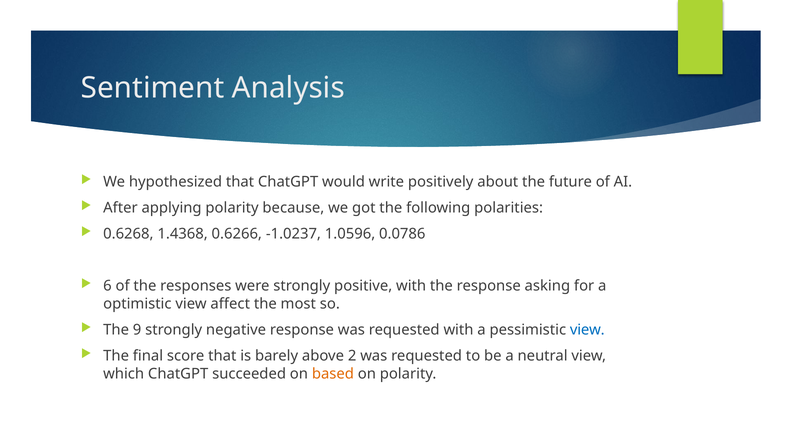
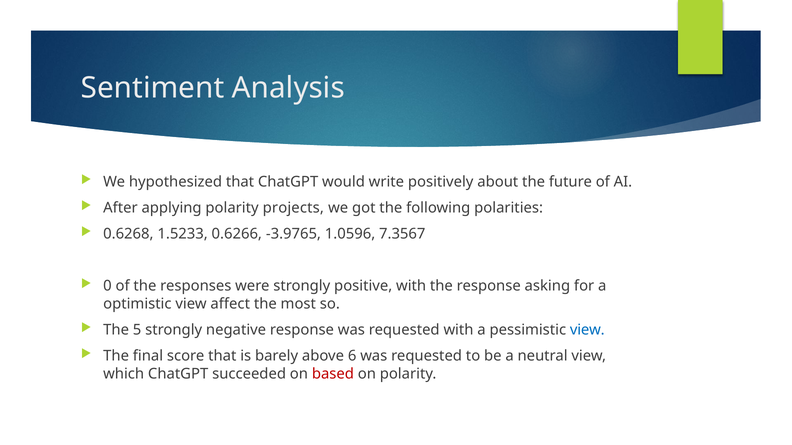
because: because -> projects (293, 208)
1.4368: 1.4368 -> 1.5233 (183, 234)
-1.0237: -1.0237 -> -3.9765 (293, 234)
0.0786: 0.0786 -> 7.3567 (402, 234)
6: 6 -> 0 (107, 286)
9: 9 -> 5 (137, 330)
2: 2 -> 6 (352, 356)
based colour: orange -> red (333, 374)
